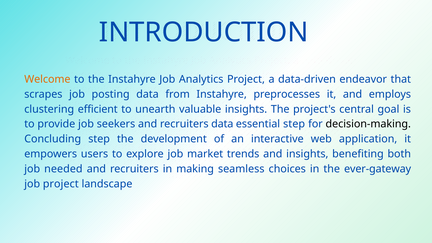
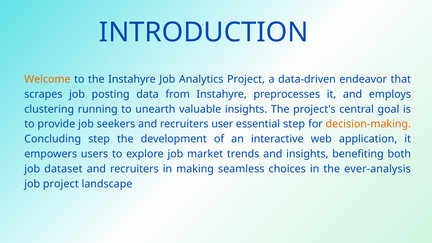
efficient: efficient -> running (98, 109)
data: data -> user (222, 124)
decision-making colour: black -> orange (368, 124)
needed: needed -> dataset (63, 169)
ever-gateway: ever-gateway -> ever-analysis (378, 169)
